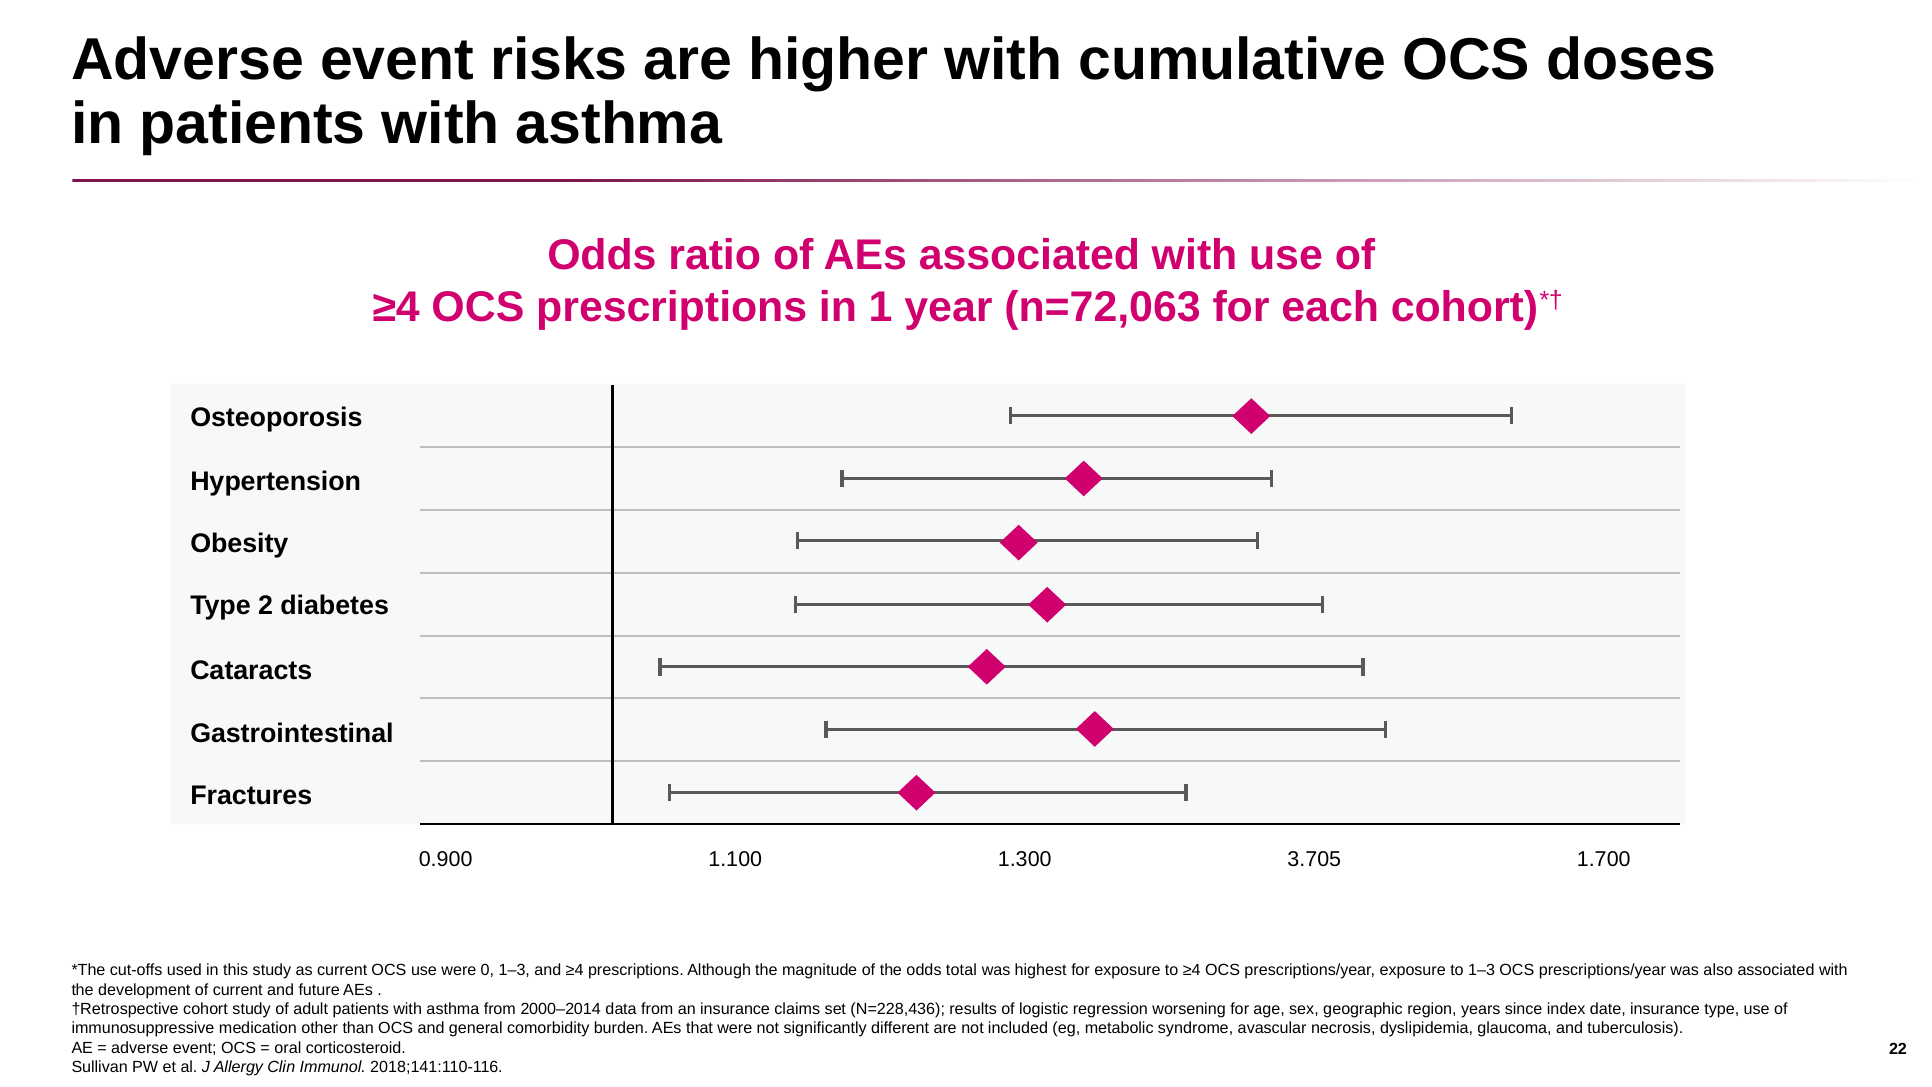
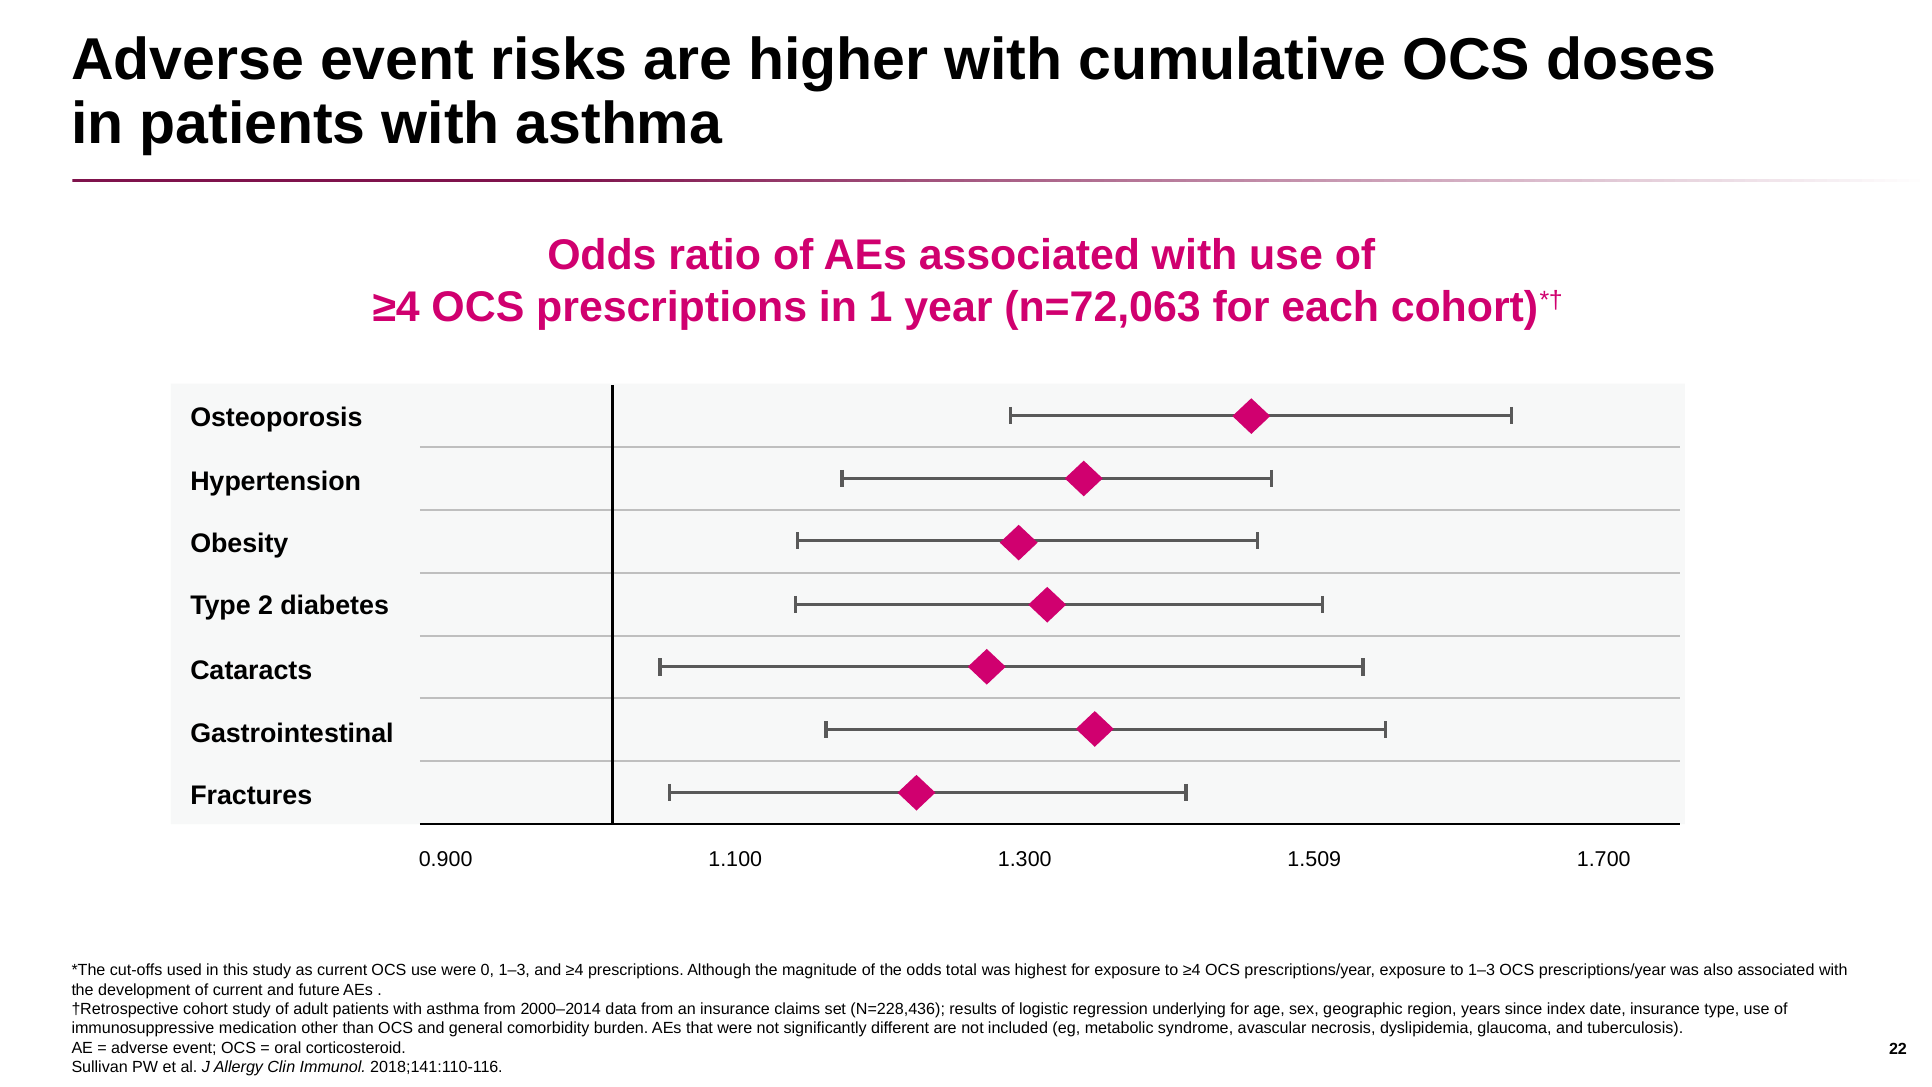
3.705: 3.705 -> 1.509 (1314, 859)
worsening: worsening -> underlying (1189, 1009)
